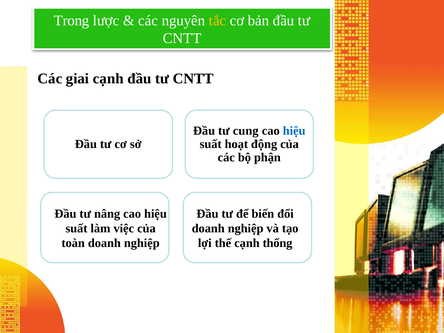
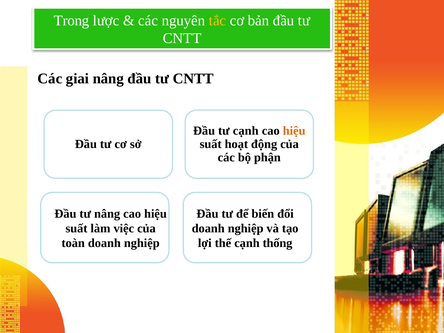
giai cạnh: cạnh -> nâng (108, 79)
tư cung: cung -> cạnh (246, 131)
hiệu colour: blue -> orange (294, 131)
